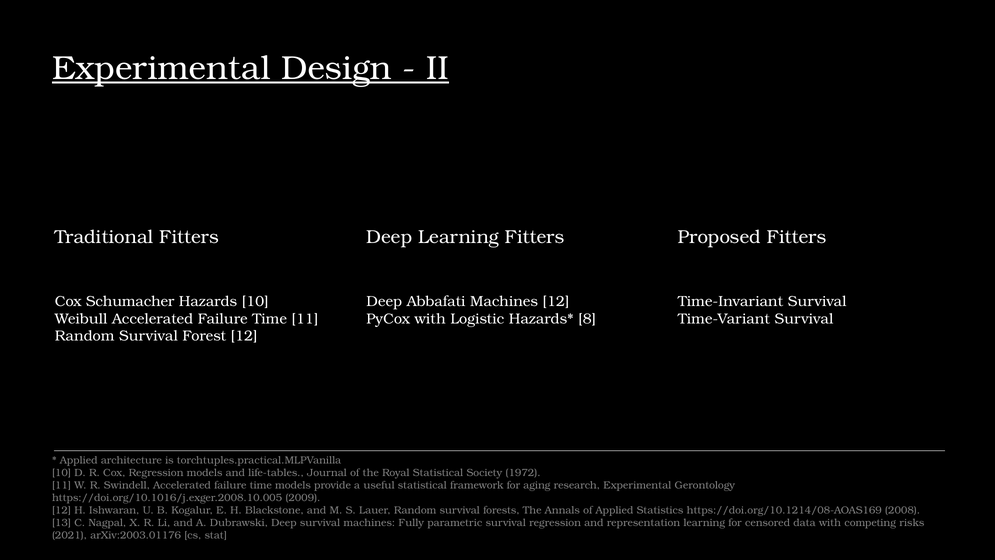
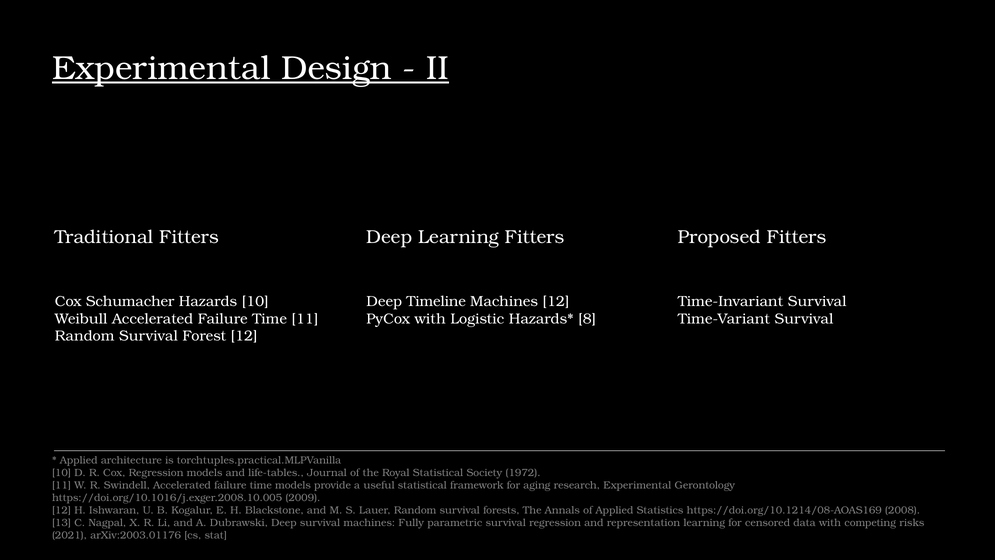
Abbafati: Abbafati -> Timeline (436, 301)
